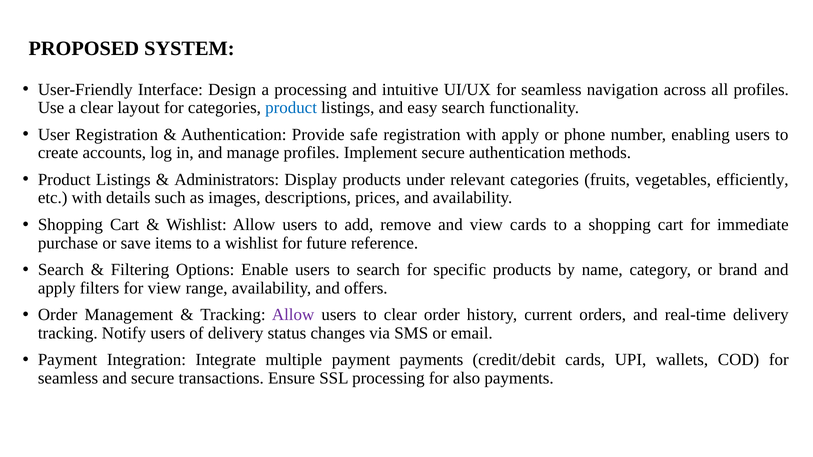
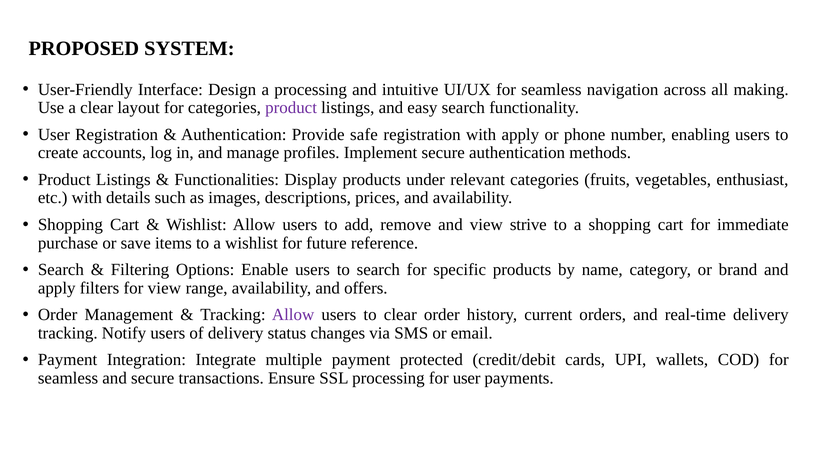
all profiles: profiles -> making (761, 89)
product colour: blue -> purple (291, 108)
Administrators: Administrators -> Functionalities (227, 180)
efficiently: efficiently -> enthusiast (752, 180)
view cards: cards -> strive (528, 225)
payment payments: payments -> protected (431, 360)
for also: also -> user (467, 378)
